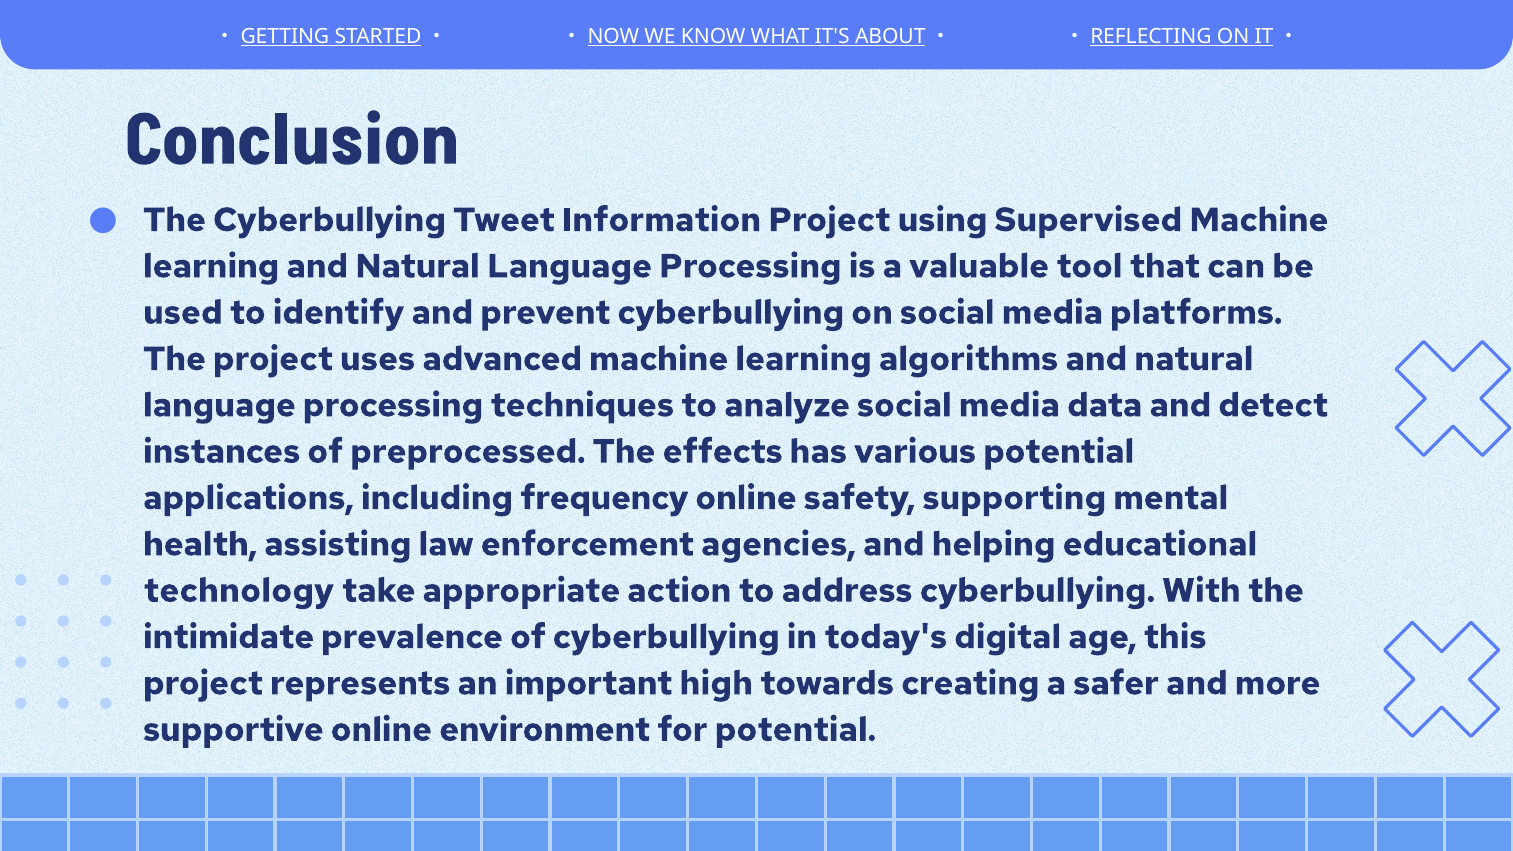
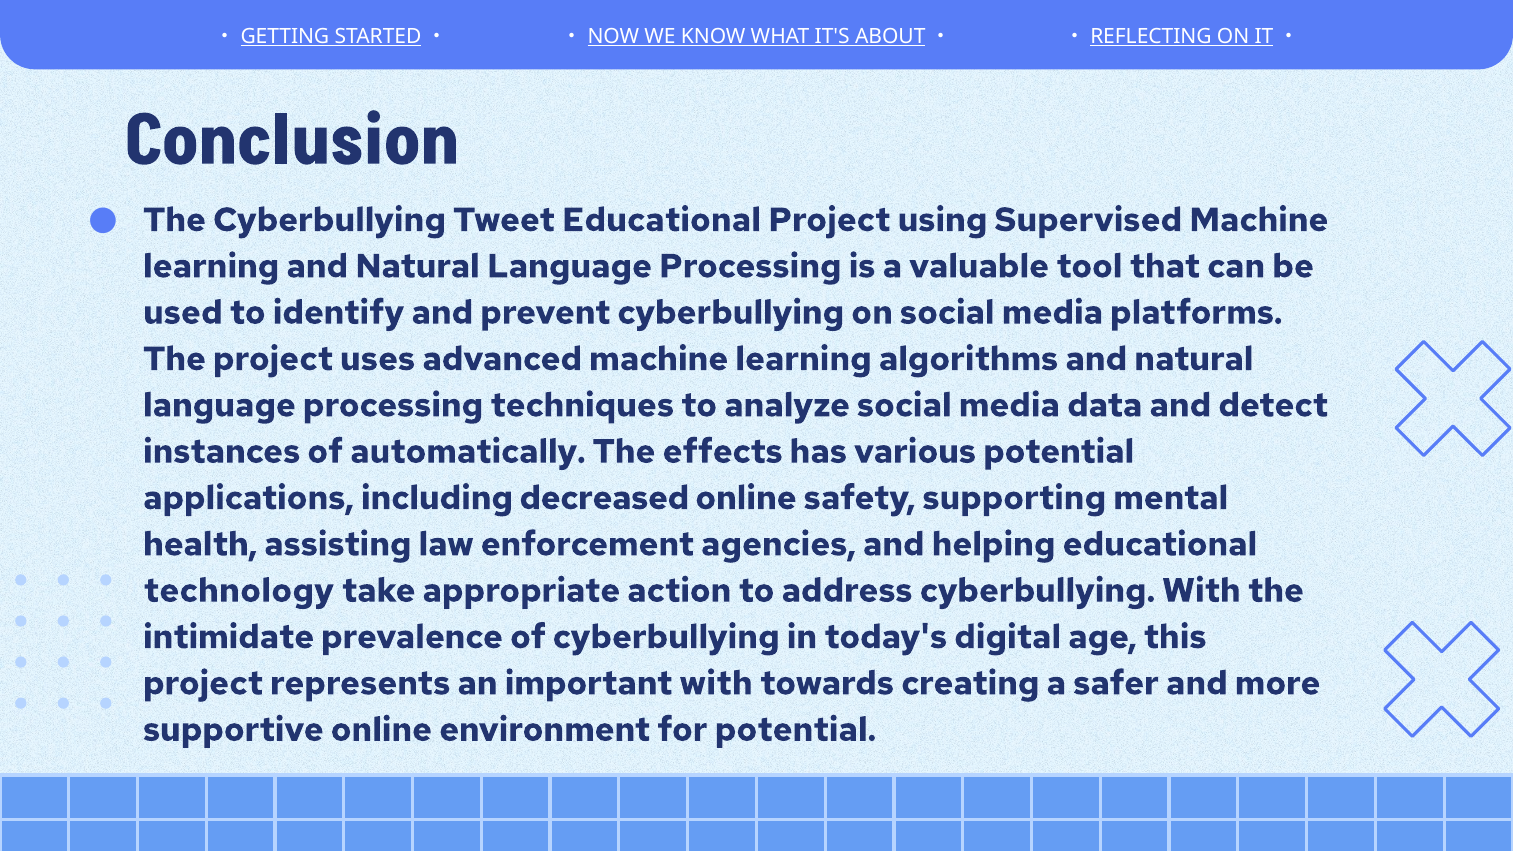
Tweet Information: Information -> Educational (661, 220)
preprocessed: preprocessed -> automatically (468, 452)
frequency: frequency -> decreased (604, 498)
important high: high -> with (716, 683)
